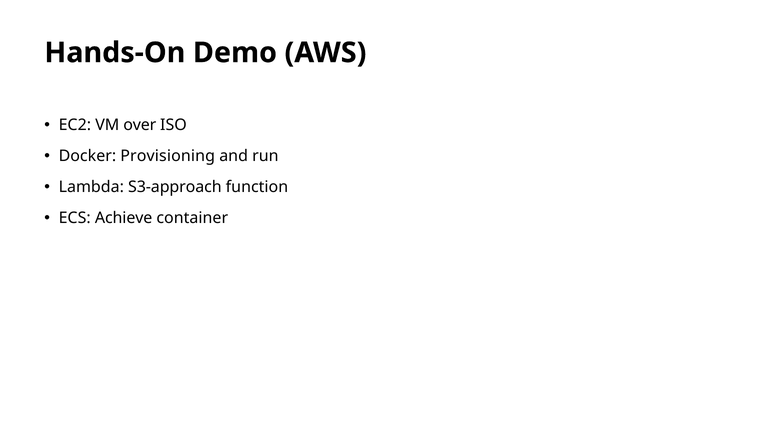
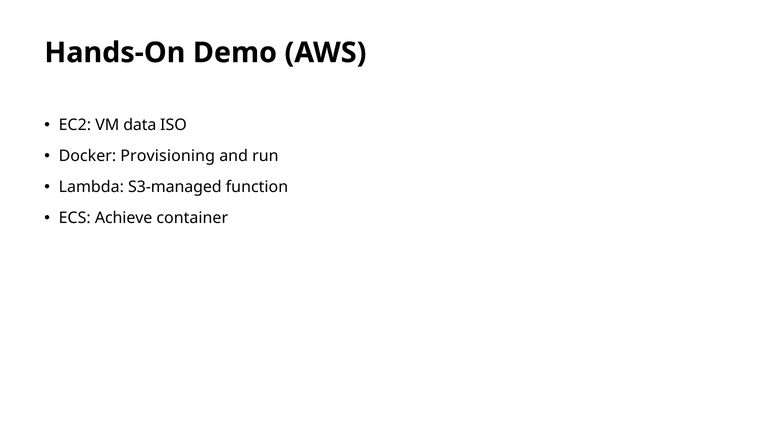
over: over -> data (140, 125)
S3-approach: S3-approach -> S3-managed (175, 187)
